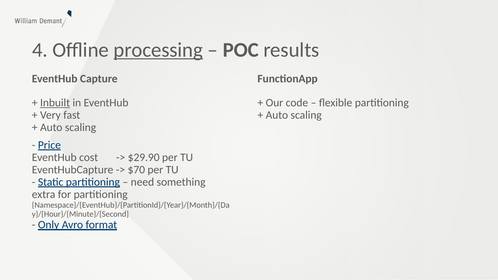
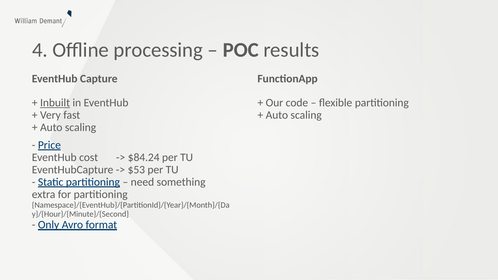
processing underline: present -> none (158, 50)
$29.90: $29.90 -> $84.24 (144, 157)
$70: $70 -> $53 (136, 170)
